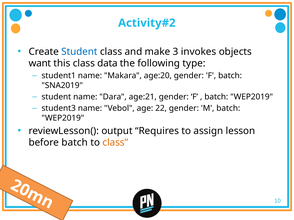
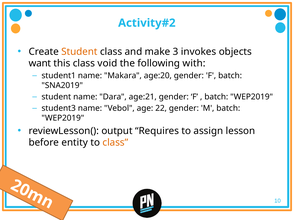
Student colour: blue -> orange (79, 52)
data: data -> void (107, 63)
type: type -> with (194, 63)
before batch: batch -> entity (75, 143)
